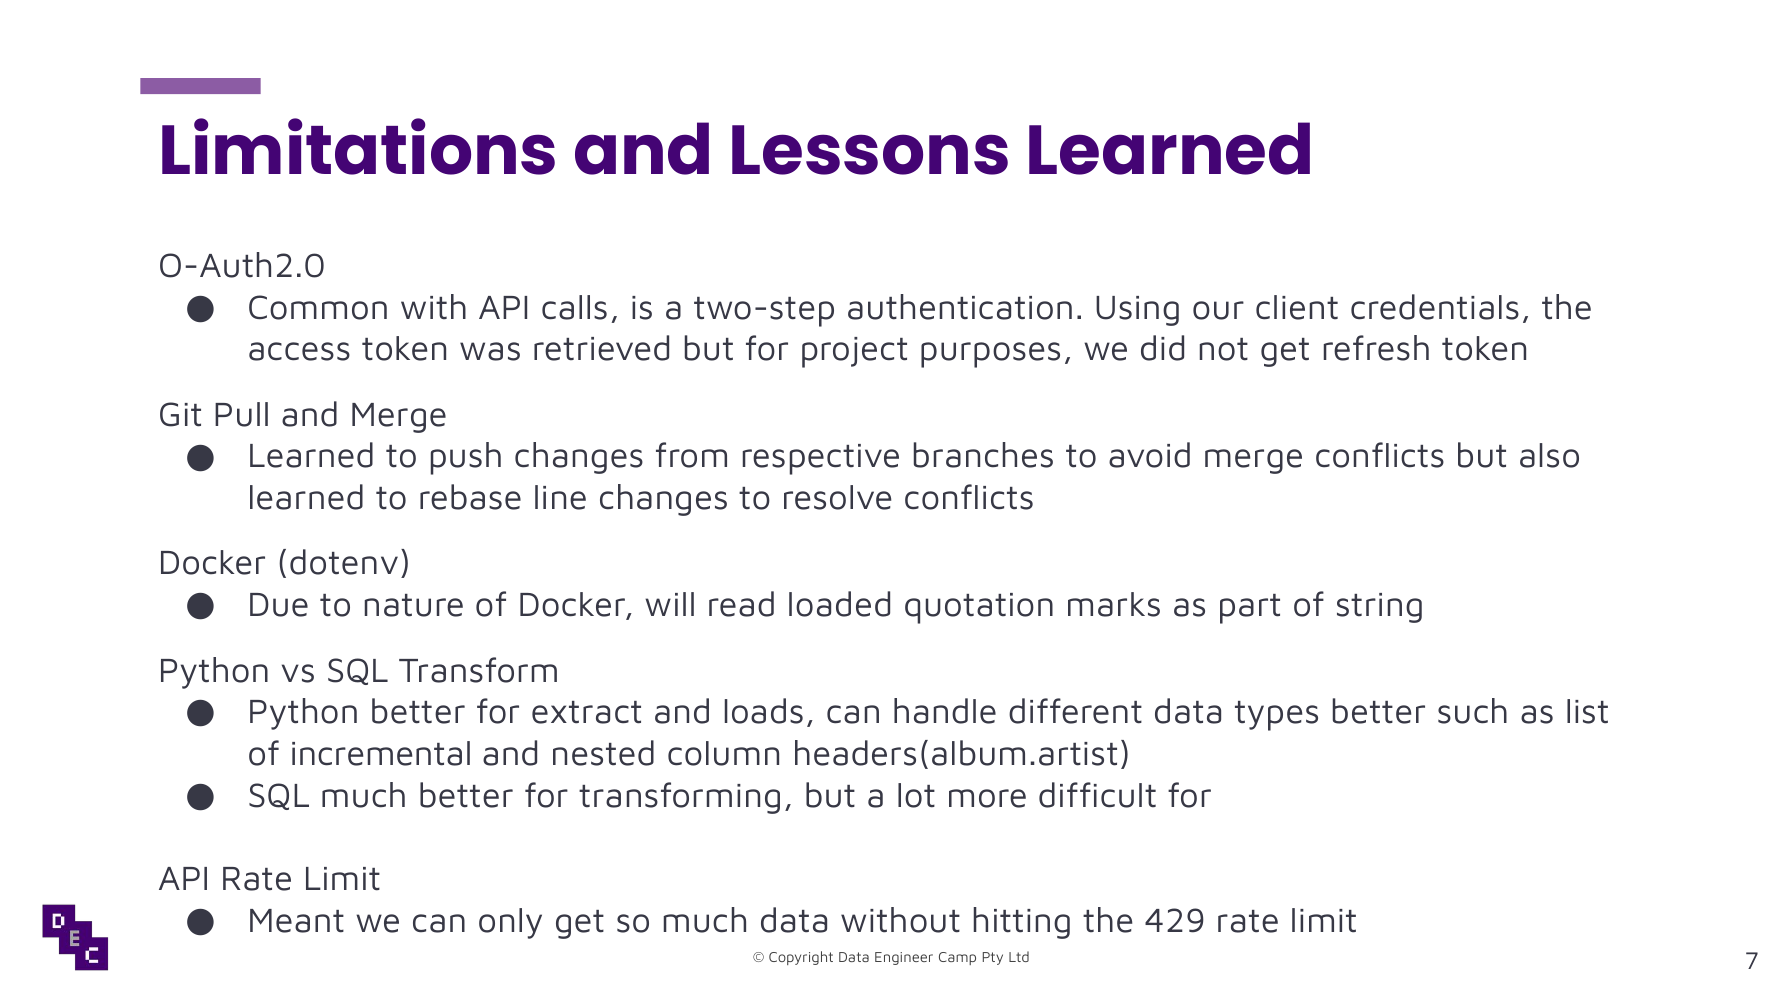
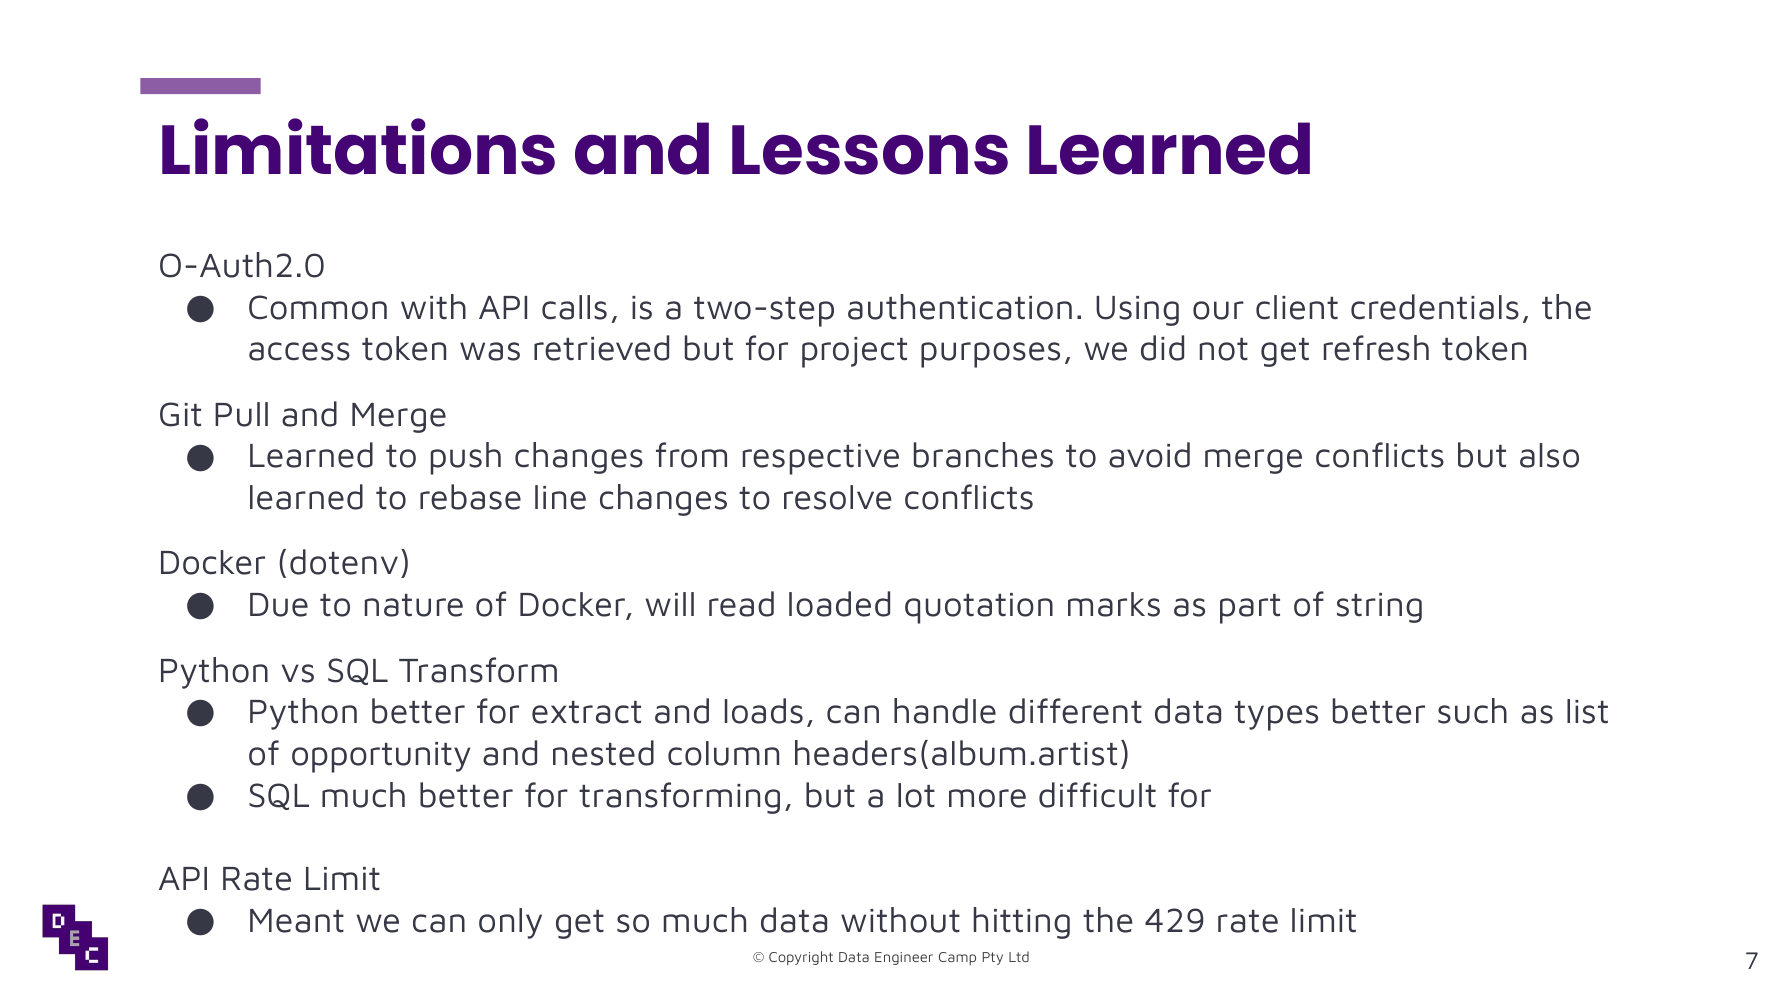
incremental: incremental -> opportunity (381, 754)
